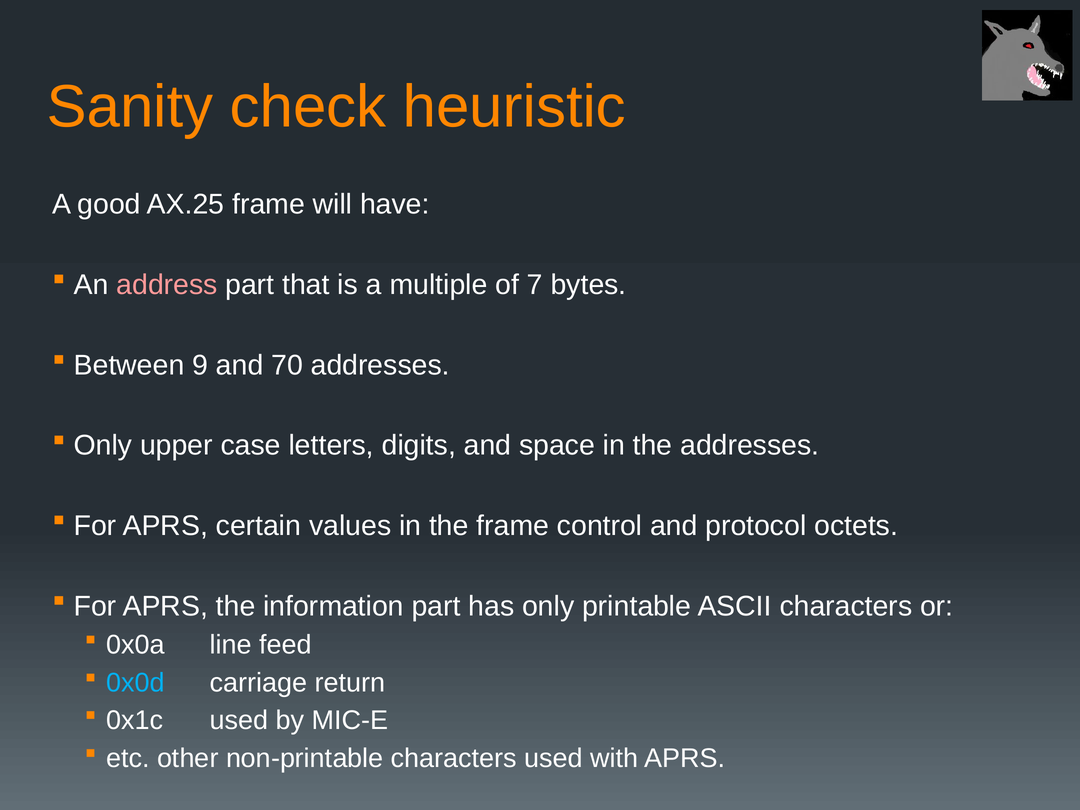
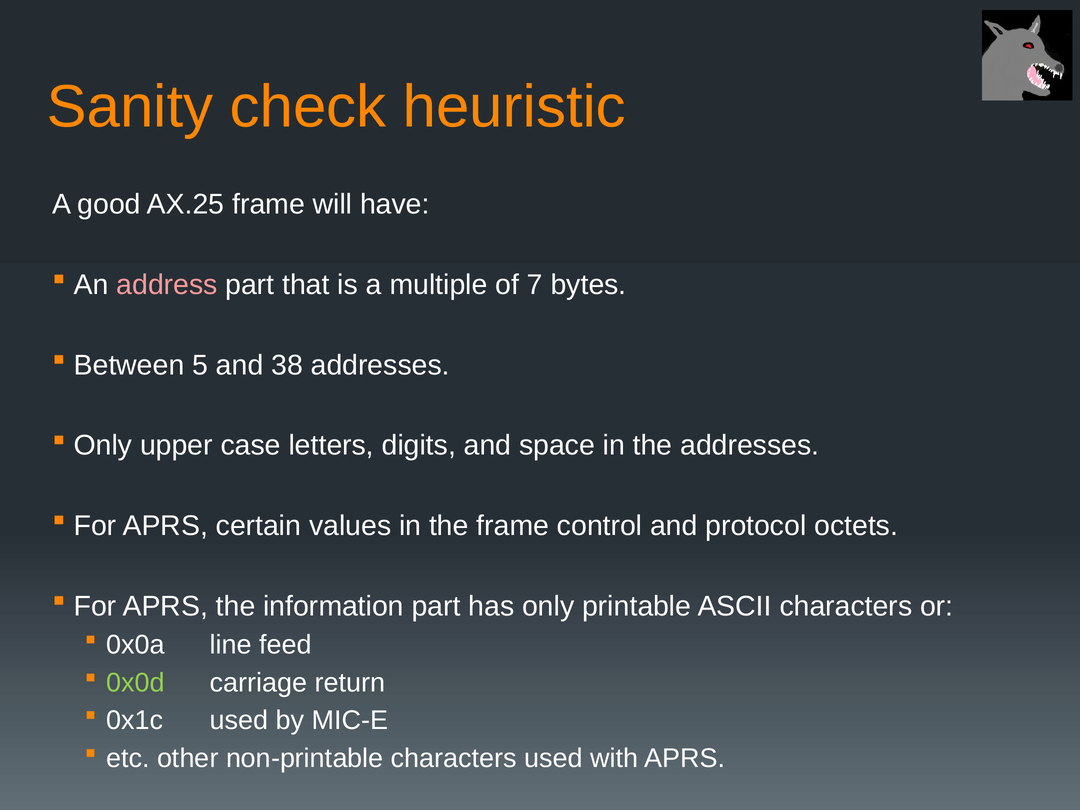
9: 9 -> 5 (200, 365)
70: 70 -> 38 (287, 365)
0x0d colour: light blue -> light green (135, 683)
